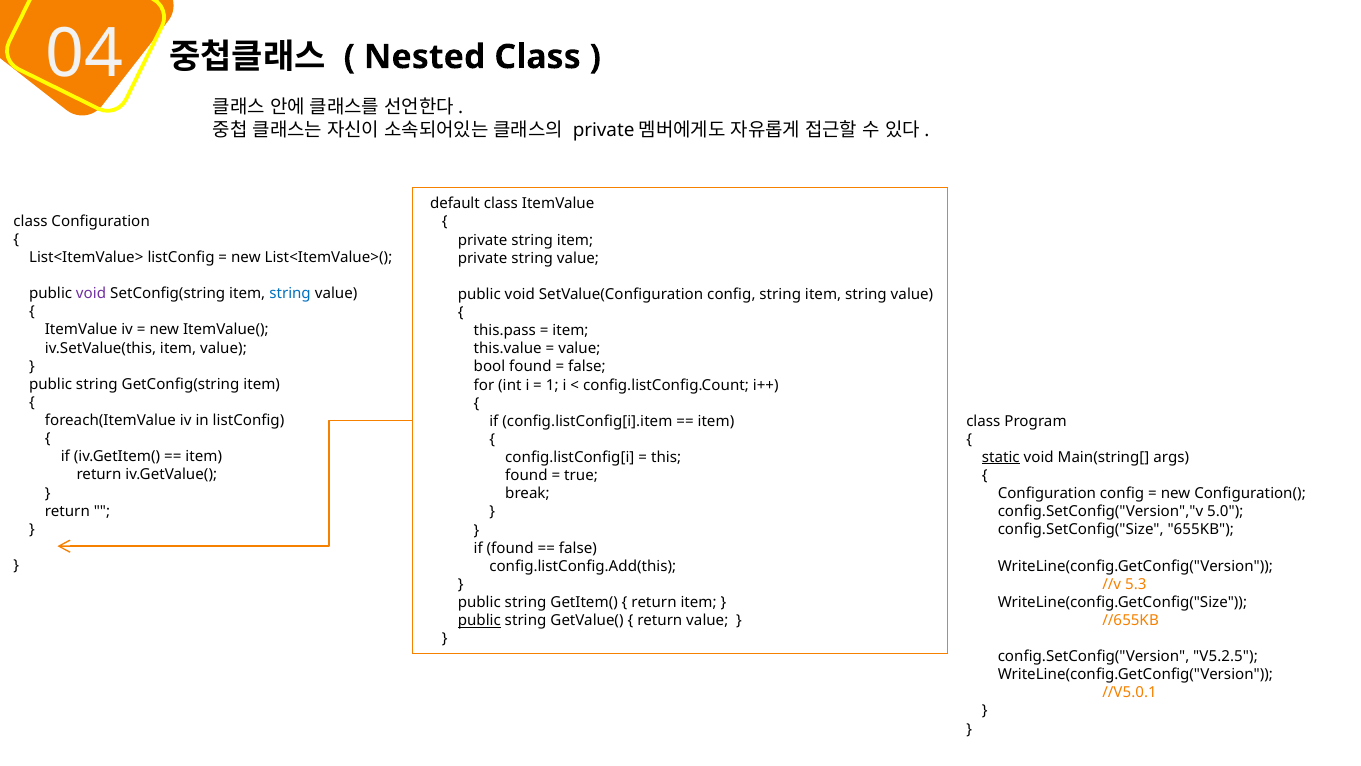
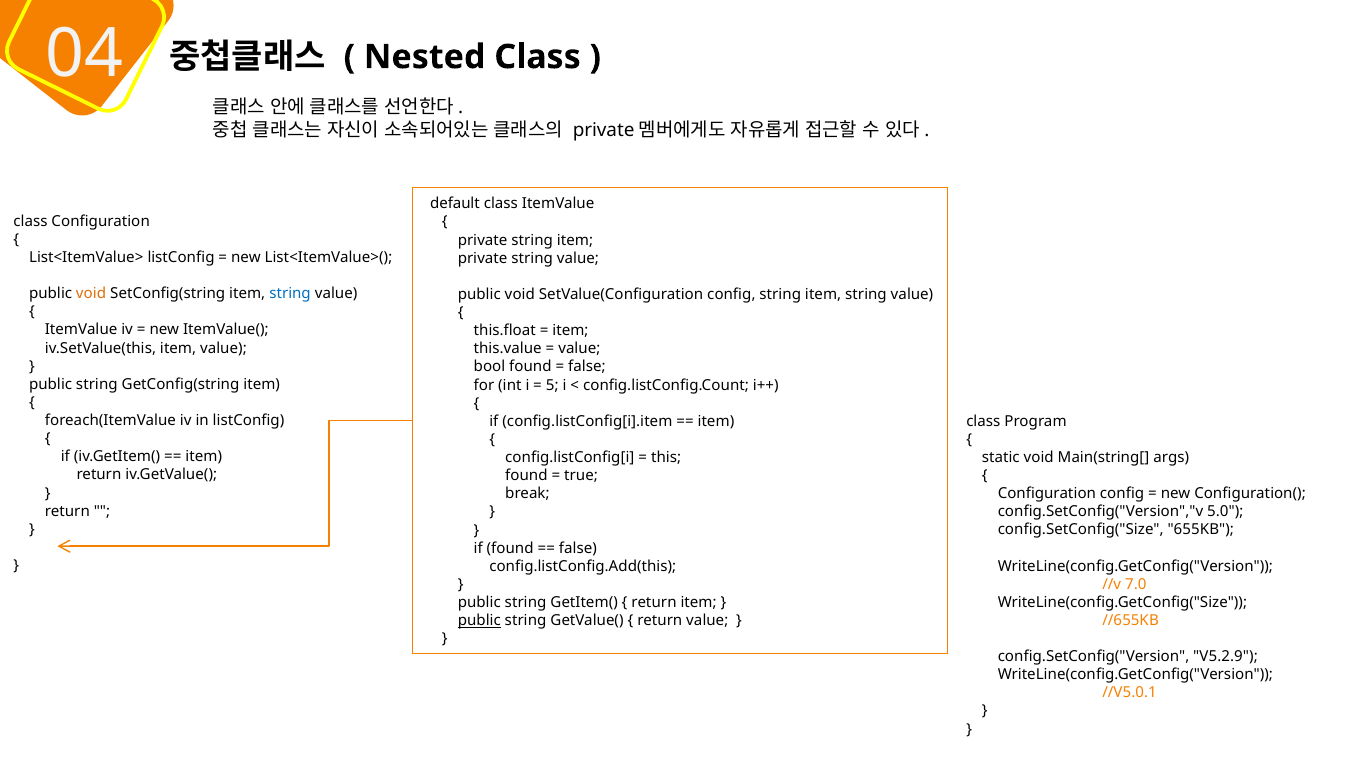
void colour: purple -> orange (91, 294)
this.pass: this.pass -> this.float (505, 331)
1: 1 -> 5 (552, 385)
static underline: present -> none (1001, 457)
5.3: 5.3 -> 7.0 (1136, 584)
V5.2.5: V5.2.5 -> V5.2.9 (1226, 656)
